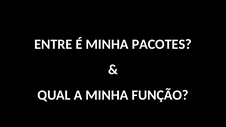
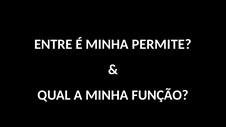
PACOTES: PACOTES -> PERMITE (162, 44)
